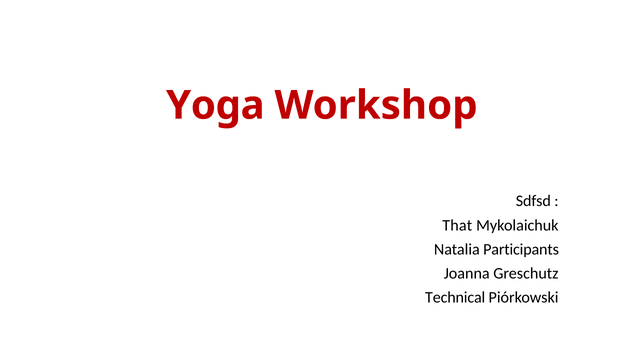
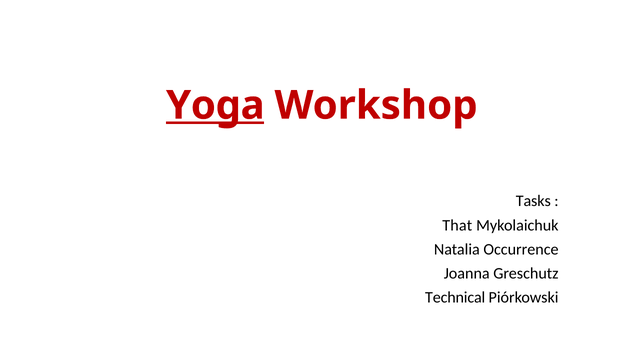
Yoga underline: none -> present (215, 106)
Sdfsd: Sdfsd -> Tasks (533, 201)
Participants: Participants -> Occurrence (521, 249)
